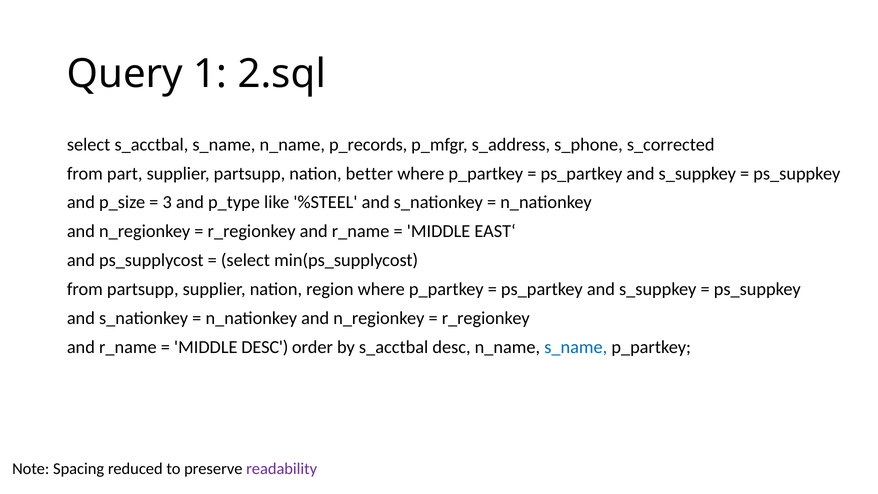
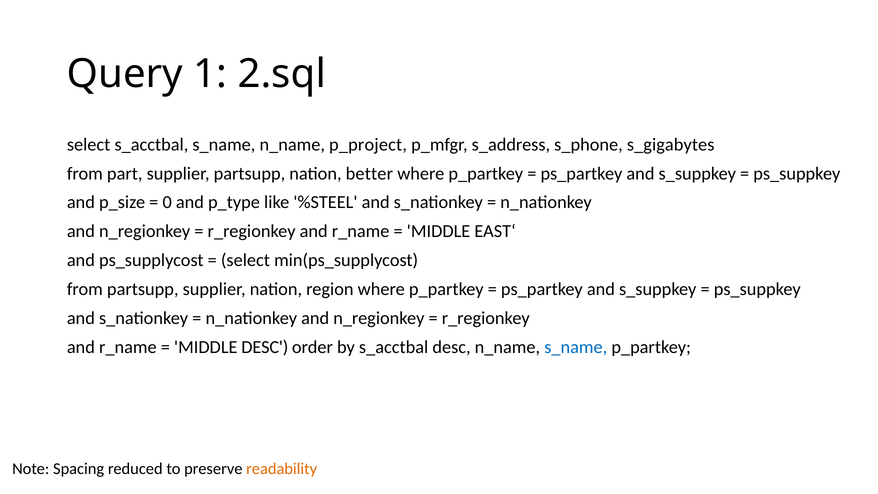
p_records: p_records -> p_project (368, 145)
s_corrected: s_corrected -> s_gigabytes (671, 145)
3: 3 -> 0 (167, 202)
readability colour: purple -> orange (282, 469)
